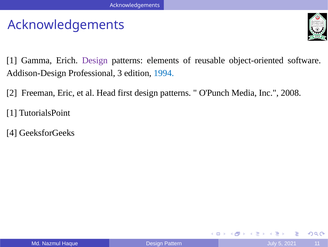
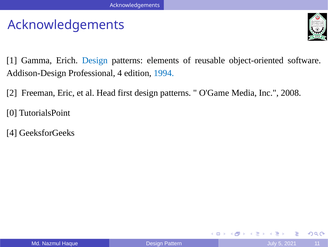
Design colour: purple -> blue (95, 60)
Professional 3: 3 -> 4 (120, 73)
O'Punch: O'Punch -> O'Game (214, 93)
1: 1 -> 0 (12, 113)
